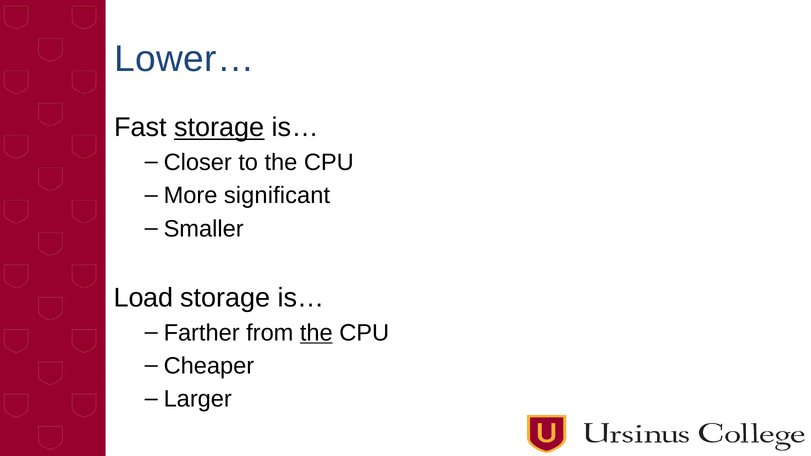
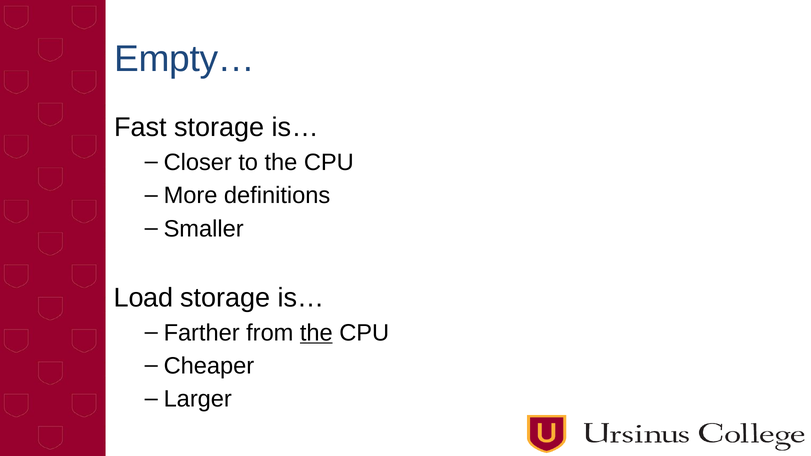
Lower…: Lower… -> Empty… (185, 59)
storage underline: present -> none (219, 128)
significant: significant -> definitions (277, 196)
